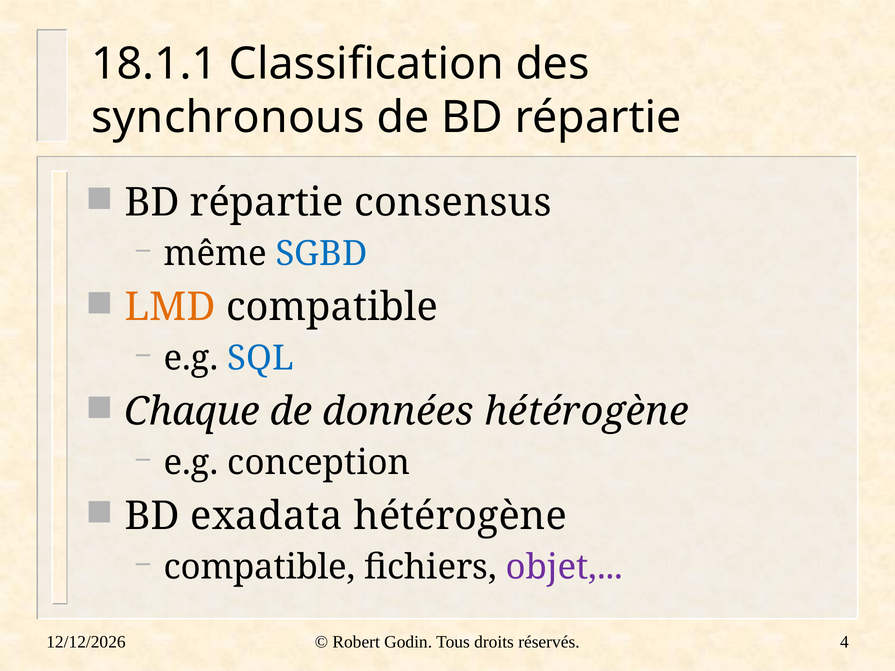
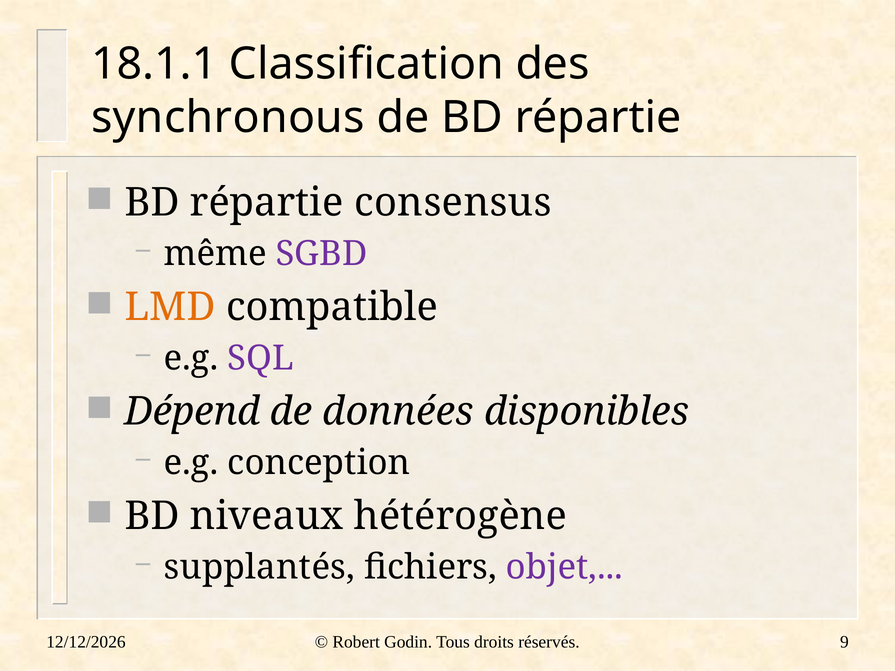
SGBD colour: blue -> purple (321, 254)
SQL colour: blue -> purple (261, 359)
Chaque: Chaque -> Dépend (192, 412)
données hétérogène: hétérogène -> disponibles (587, 412)
exadata: exadata -> niveaux (267, 516)
compatible: compatible -> supplantés (259, 568)
4: 4 -> 9 (844, 642)
